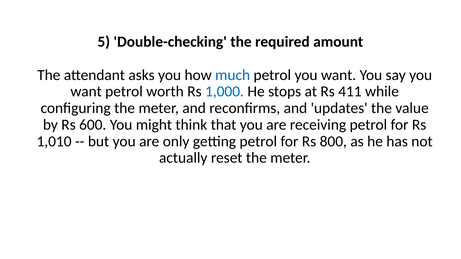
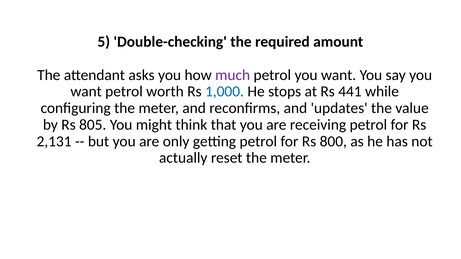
much colour: blue -> purple (233, 75)
411: 411 -> 441 (350, 92)
600: 600 -> 805 (93, 125)
1,010: 1,010 -> 2,131 (54, 141)
